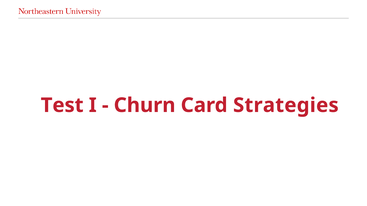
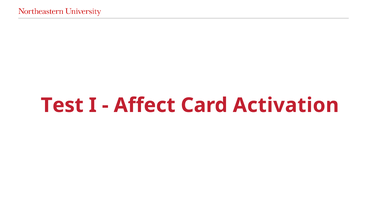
Churn: Churn -> Affect (145, 105)
Strategies: Strategies -> Activation (286, 105)
